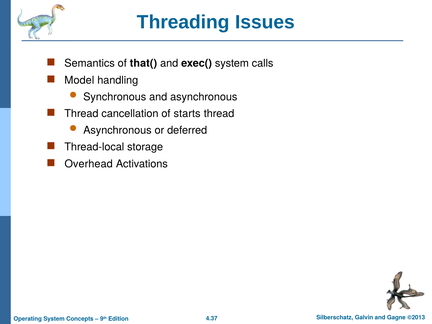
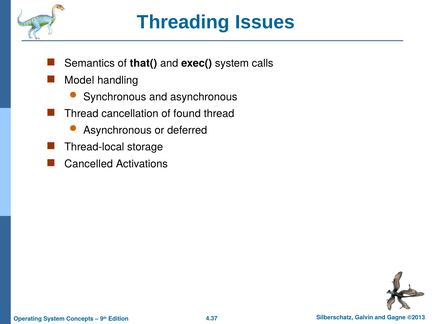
starts: starts -> found (187, 114)
Overhead: Overhead -> Cancelled (89, 164)
